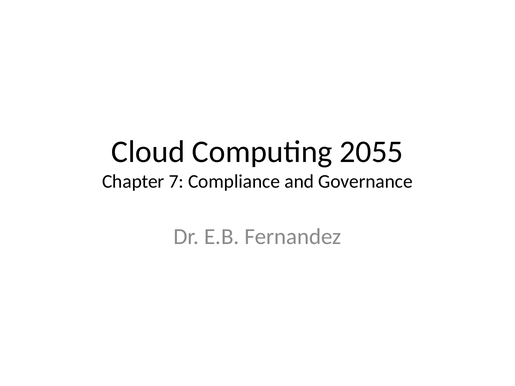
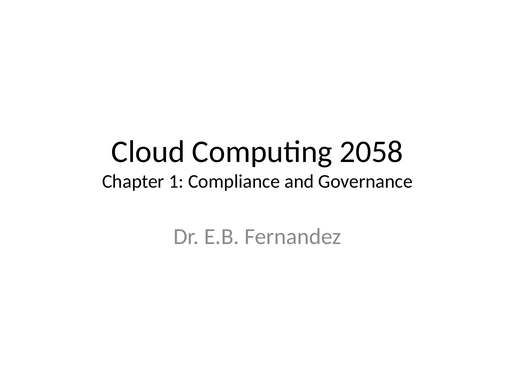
2055: 2055 -> 2058 (371, 152)
7: 7 -> 1 (176, 182)
